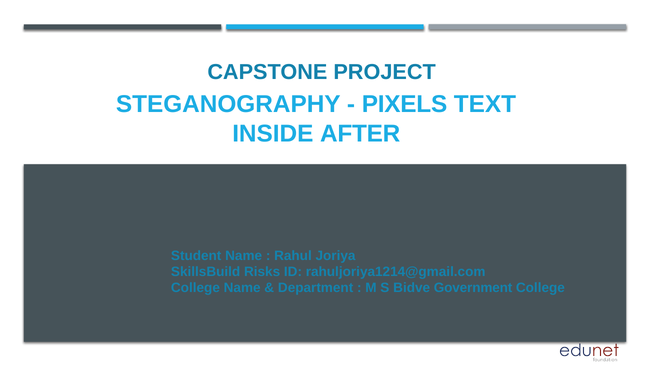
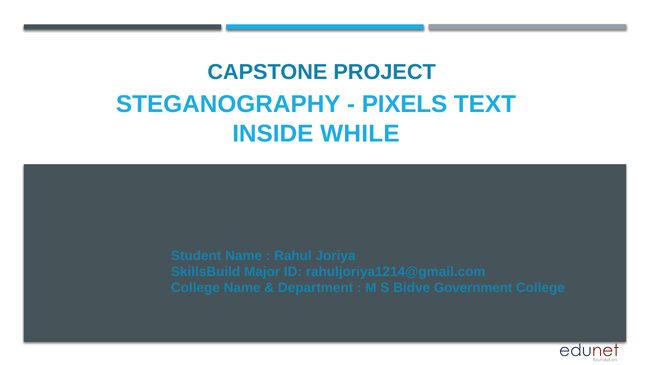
AFTER: AFTER -> WHILE (360, 134)
Risks: Risks -> Major (262, 272)
